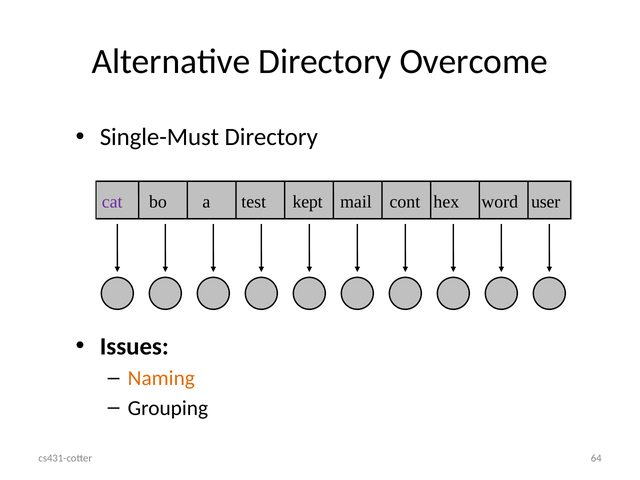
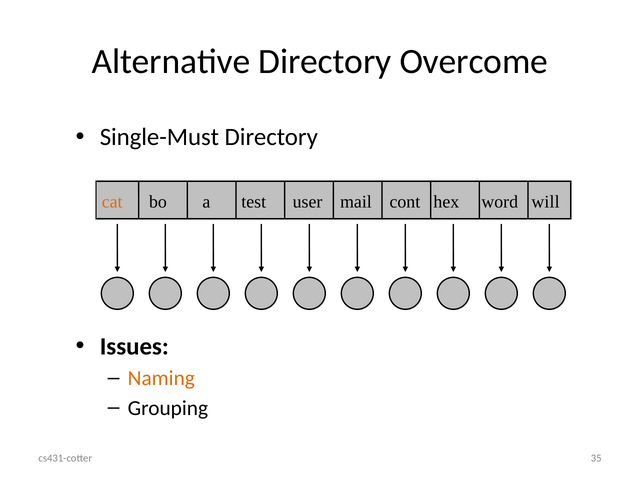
cat colour: purple -> orange (112, 202)
kept: kept -> user (308, 202)
user: user -> will (546, 202)
64: 64 -> 35 (596, 458)
